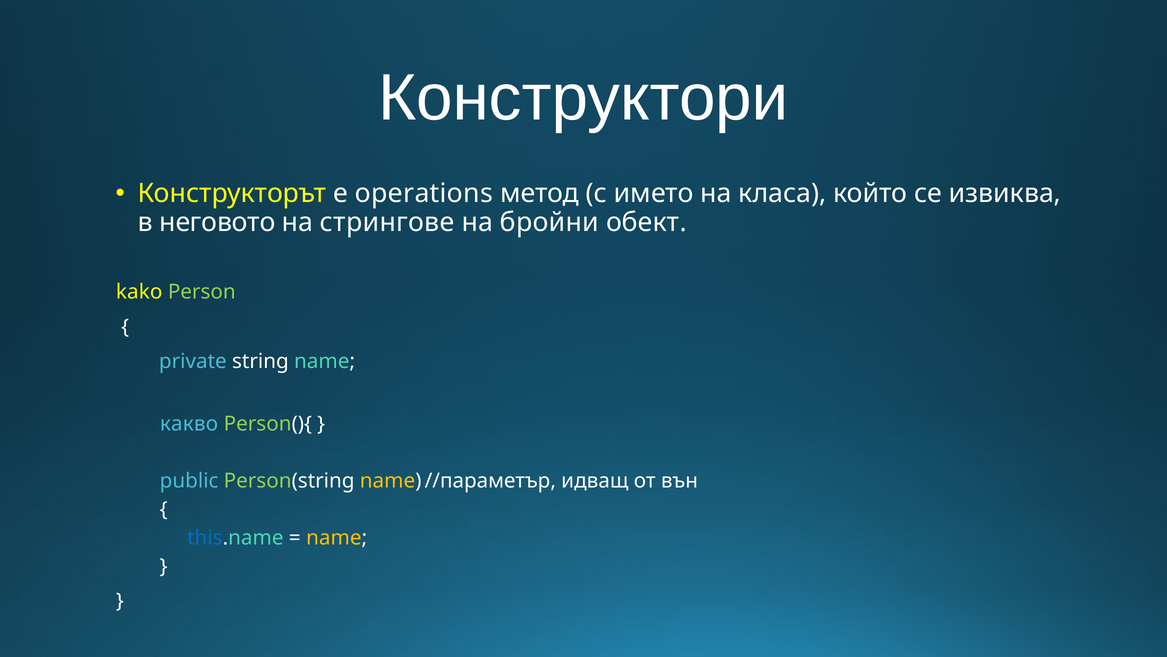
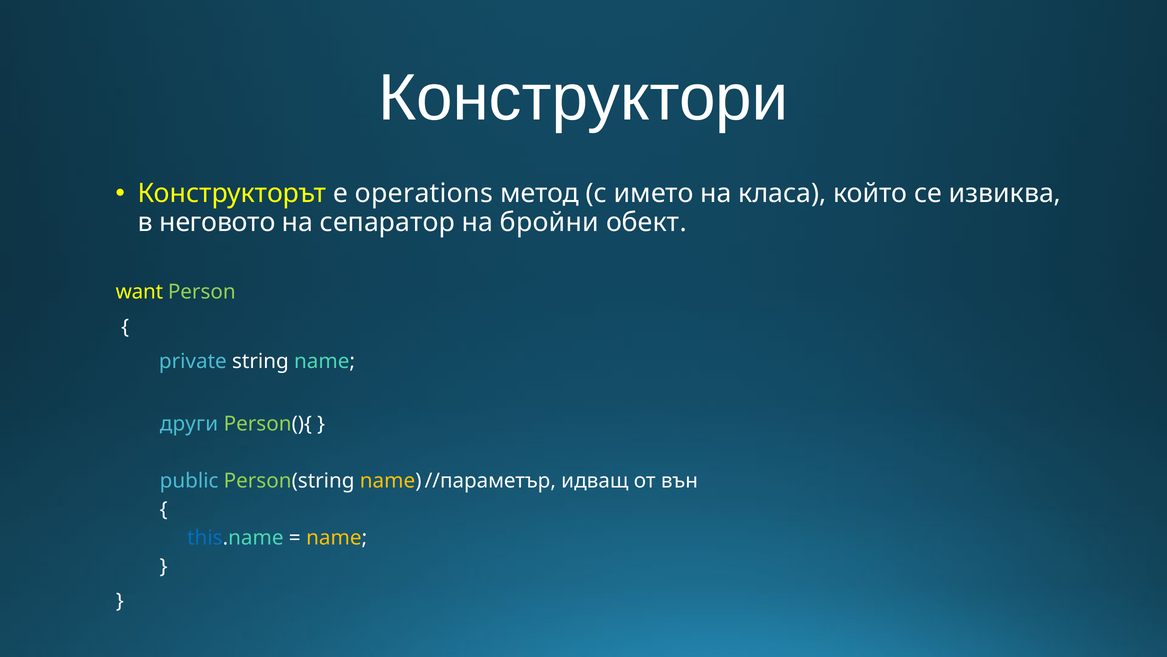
стрингове: стрингове -> сепаратор (387, 222)
kako: kako -> want (139, 292)
какво: какво -> други (189, 424)
